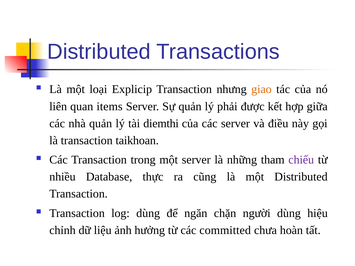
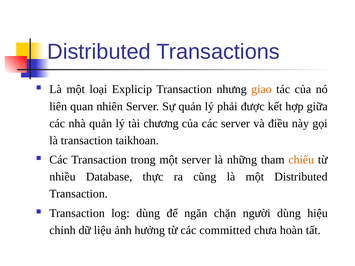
items: items -> nhiên (110, 106)
diemthi: diemthi -> chương (161, 123)
chiếu colour: purple -> orange (301, 160)
